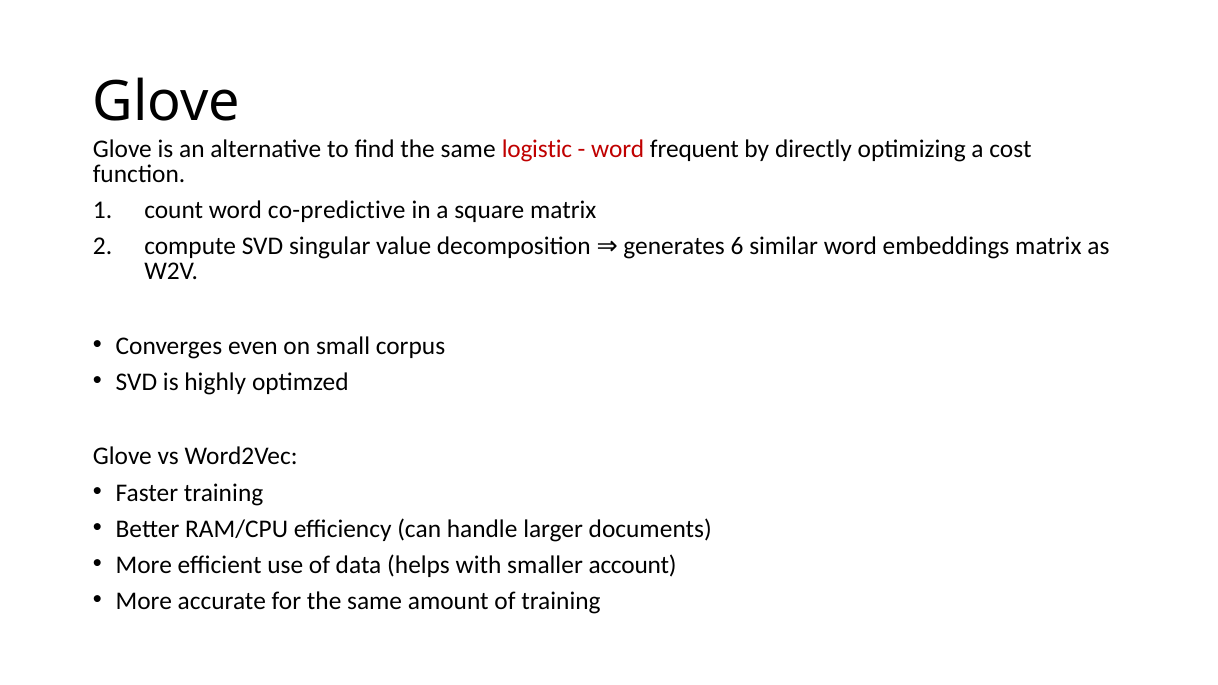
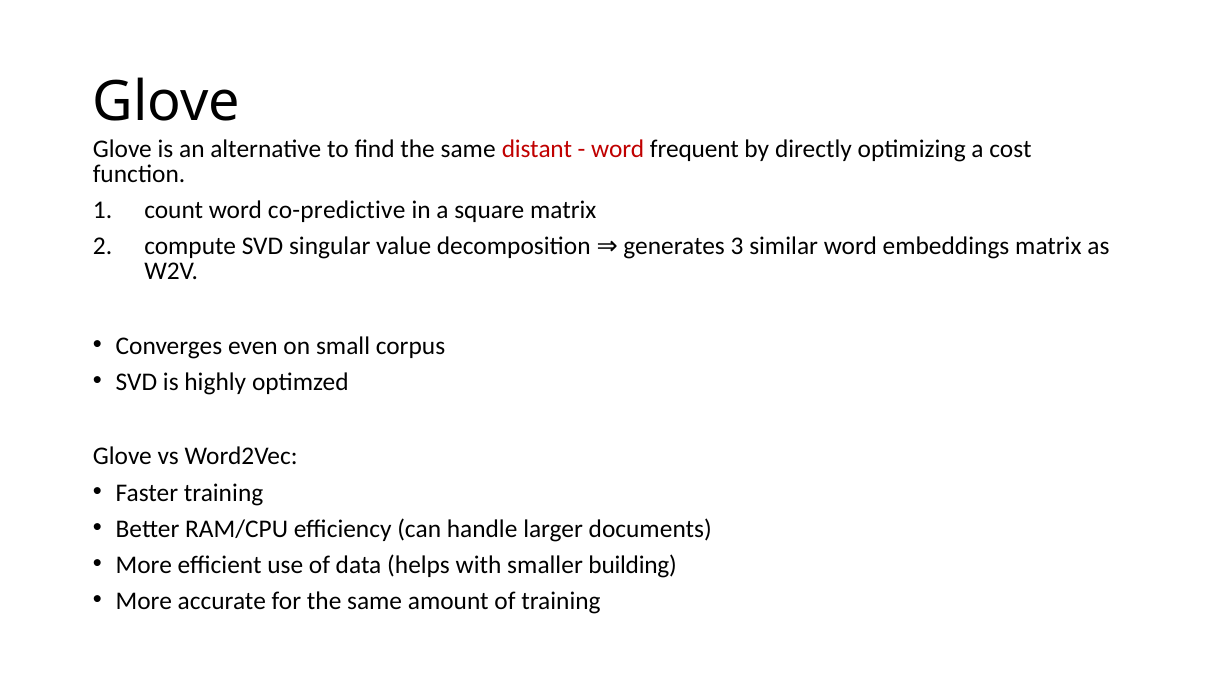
logistic: logistic -> distant (537, 149)
6: 6 -> 3 (737, 246)
account: account -> building (633, 565)
